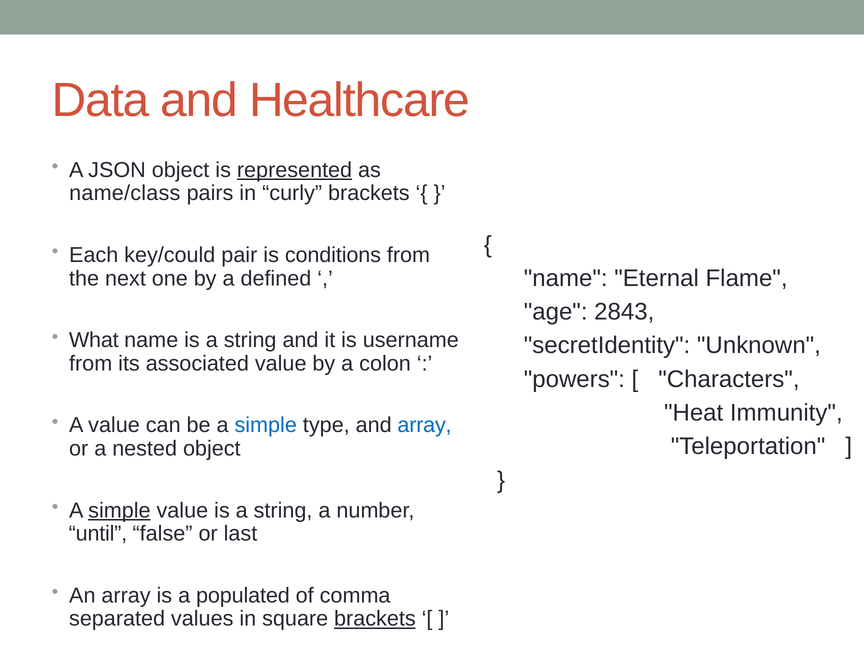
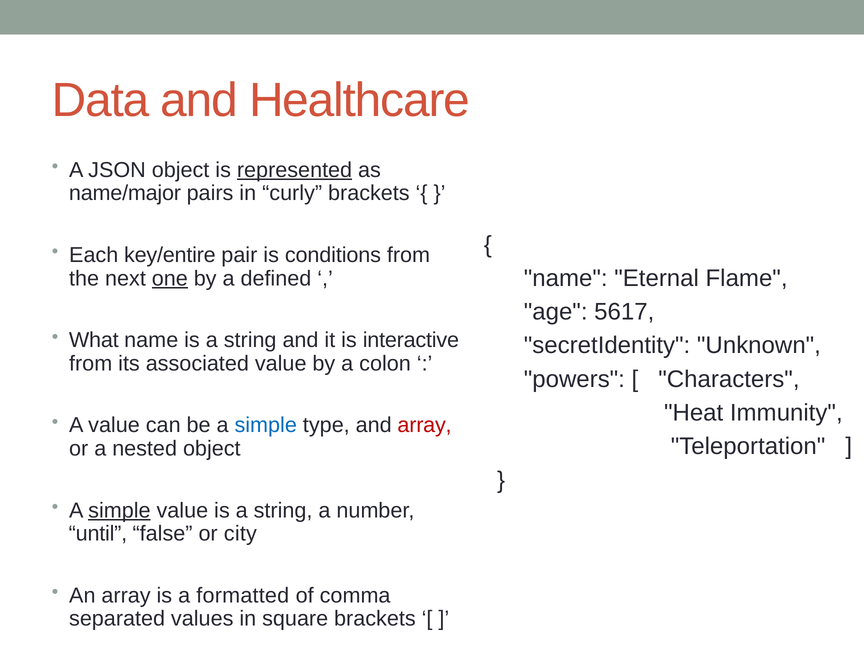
name/class: name/class -> name/major (125, 193)
key/could: key/could -> key/entire (170, 255)
one underline: none -> present (170, 278)
2843: 2843 -> 5617 (624, 312)
username: username -> interactive (411, 340)
array colour: blue -> red (425, 425)
last: last -> city (240, 534)
populated: populated -> formatted (243, 596)
brackets underline: present -> none (375, 619)
